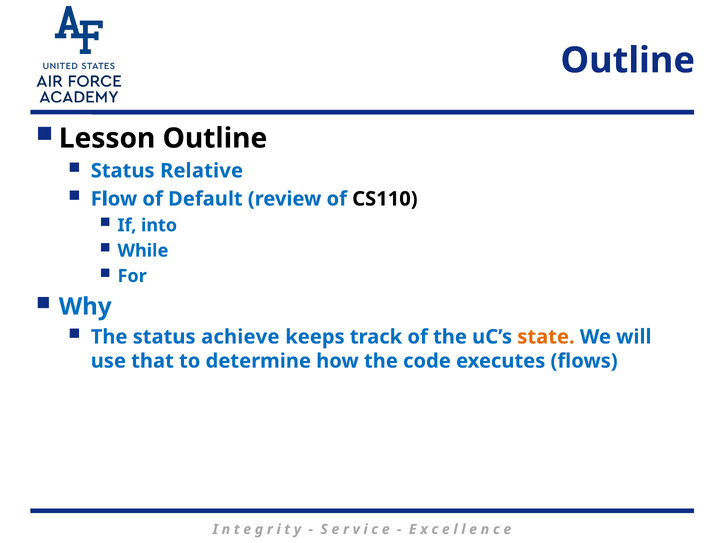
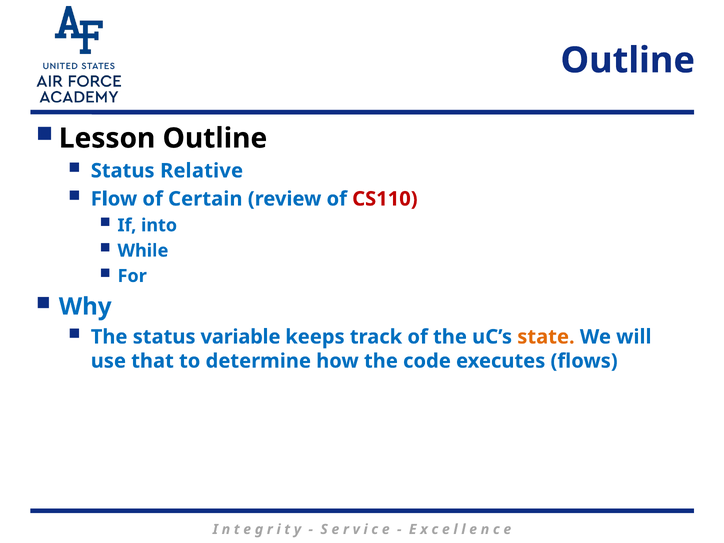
Default: Default -> Certain (205, 199)
CS110 colour: black -> red (385, 199)
achieve: achieve -> variable (241, 337)
